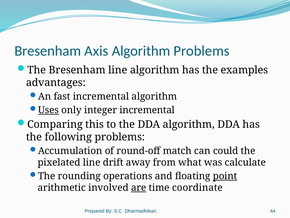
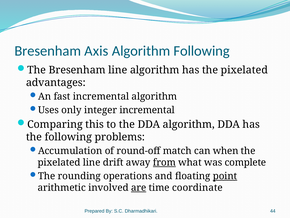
Algorithm Problems: Problems -> Following (202, 51)
has the examples: examples -> pixelated (244, 70)
Uses underline: present -> none (48, 110)
could: could -> when (226, 151)
from underline: none -> present (164, 162)
calculate: calculate -> complete (245, 162)
